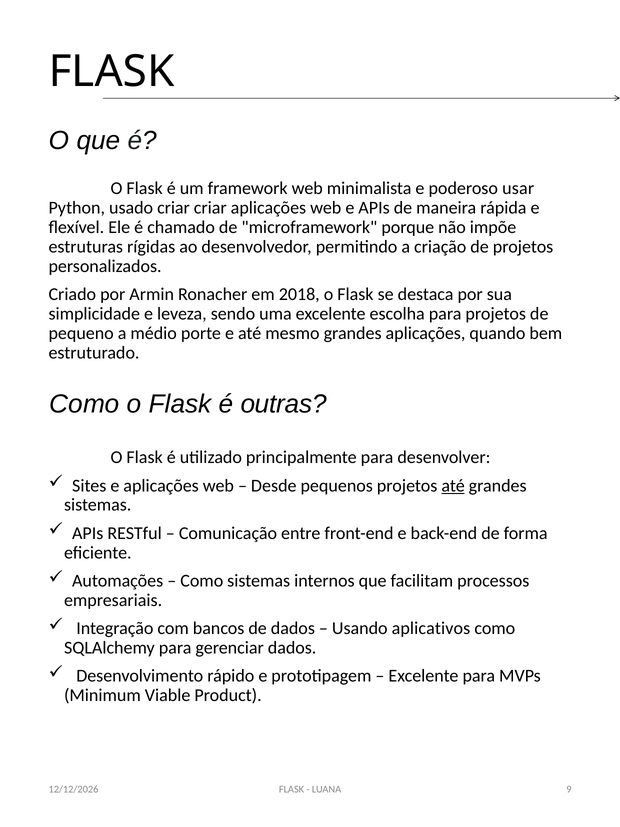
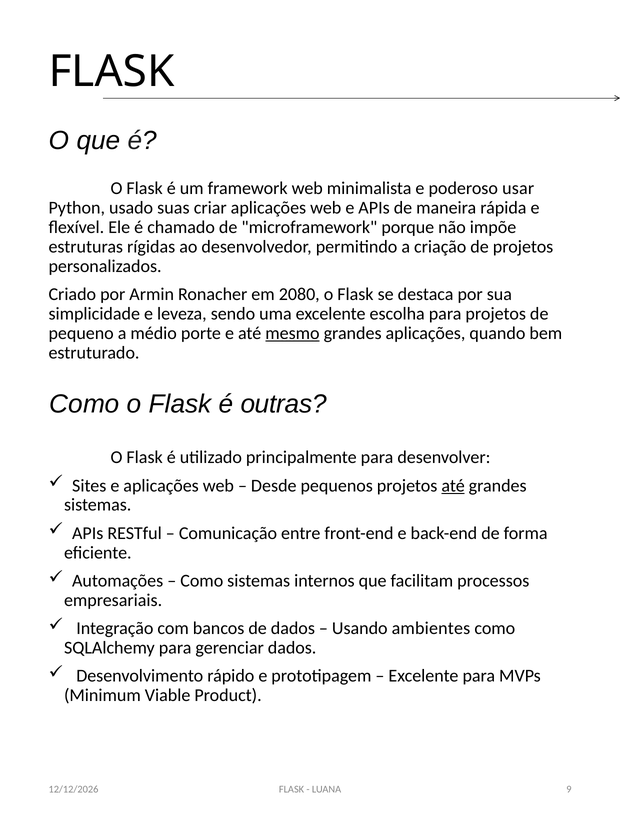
usado criar: criar -> suas (173, 208)
2018: 2018 -> 2080 (299, 294)
mesmo underline: none -> present (292, 333)
aplicativos: aplicativos -> ambientes (431, 628)
